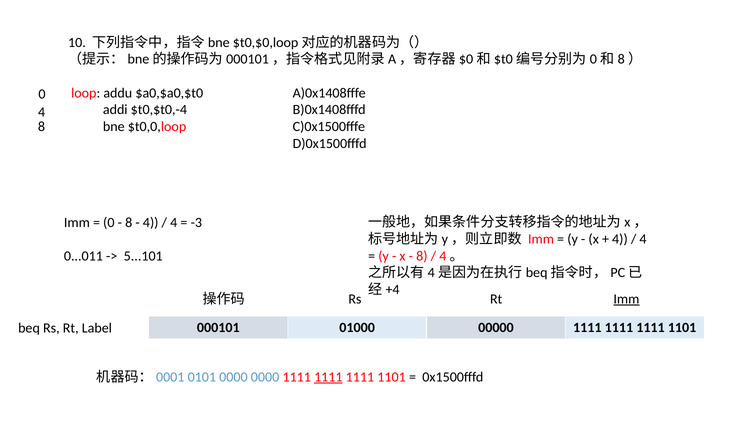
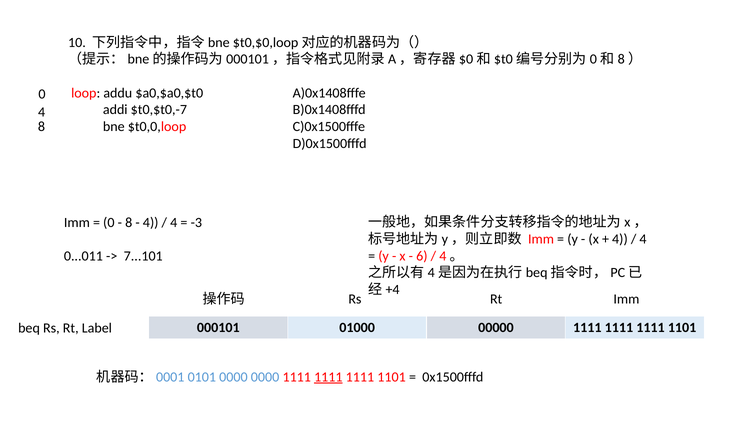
$t0,$t0,-4: $t0,$t0,-4 -> $t0,$t0,-7 (159, 110)
8: 8 -> 6 (422, 256)
5...101: 5...101 -> 7...101 (143, 257)
Imm underline: present -> none (626, 299)
